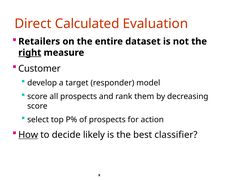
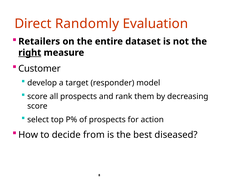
Calculated: Calculated -> Randomly (87, 24)
How underline: present -> none (28, 135)
likely: likely -> from (94, 135)
classifier: classifier -> diseased (176, 135)
